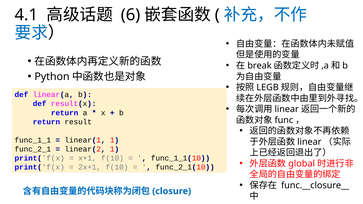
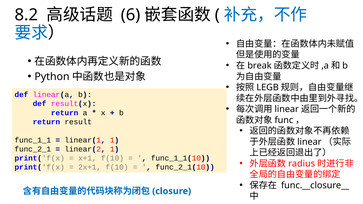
4.1: 4.1 -> 8.2 (26, 15)
global: global -> radius (302, 164)
